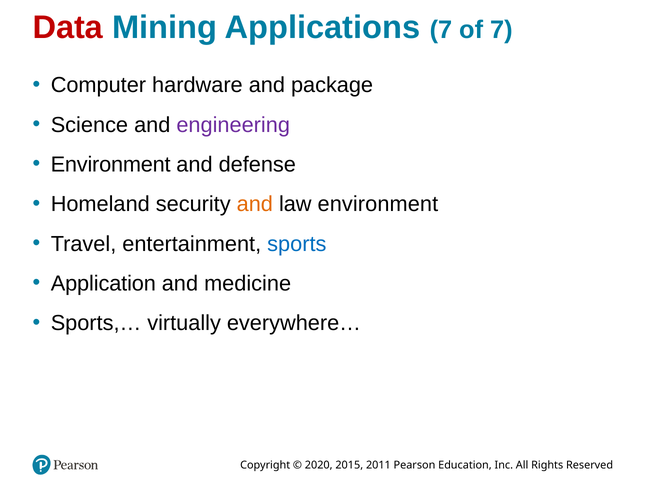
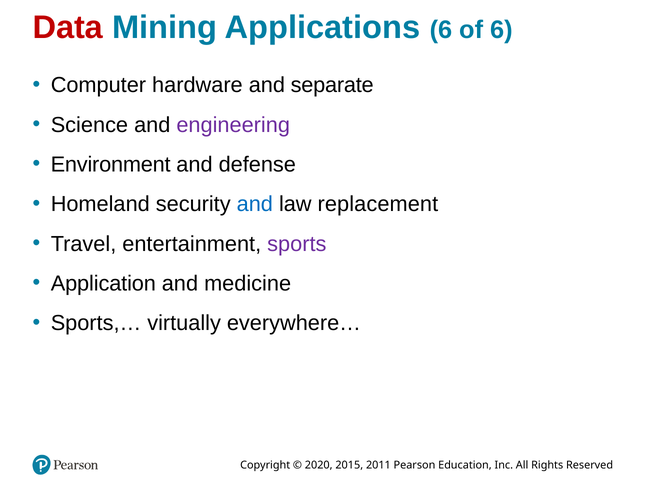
Applications 7: 7 -> 6 (441, 30)
of 7: 7 -> 6 (501, 30)
package: package -> separate (332, 85)
and colour: orange -> blue (255, 204)
law environment: environment -> replacement (378, 204)
sports colour: blue -> purple (297, 244)
